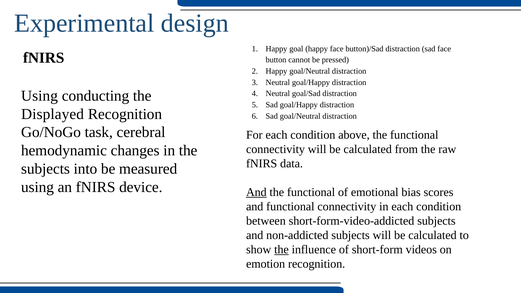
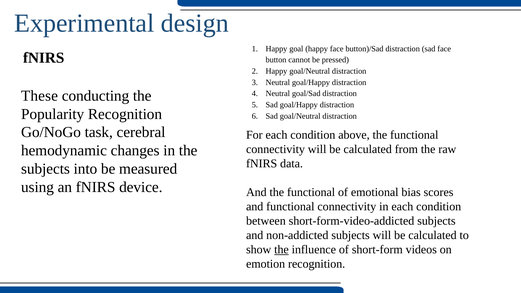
Using: Using -> These (39, 96)
Displayed: Displayed -> Popularity (53, 114)
And underline: present -> none (256, 192)
